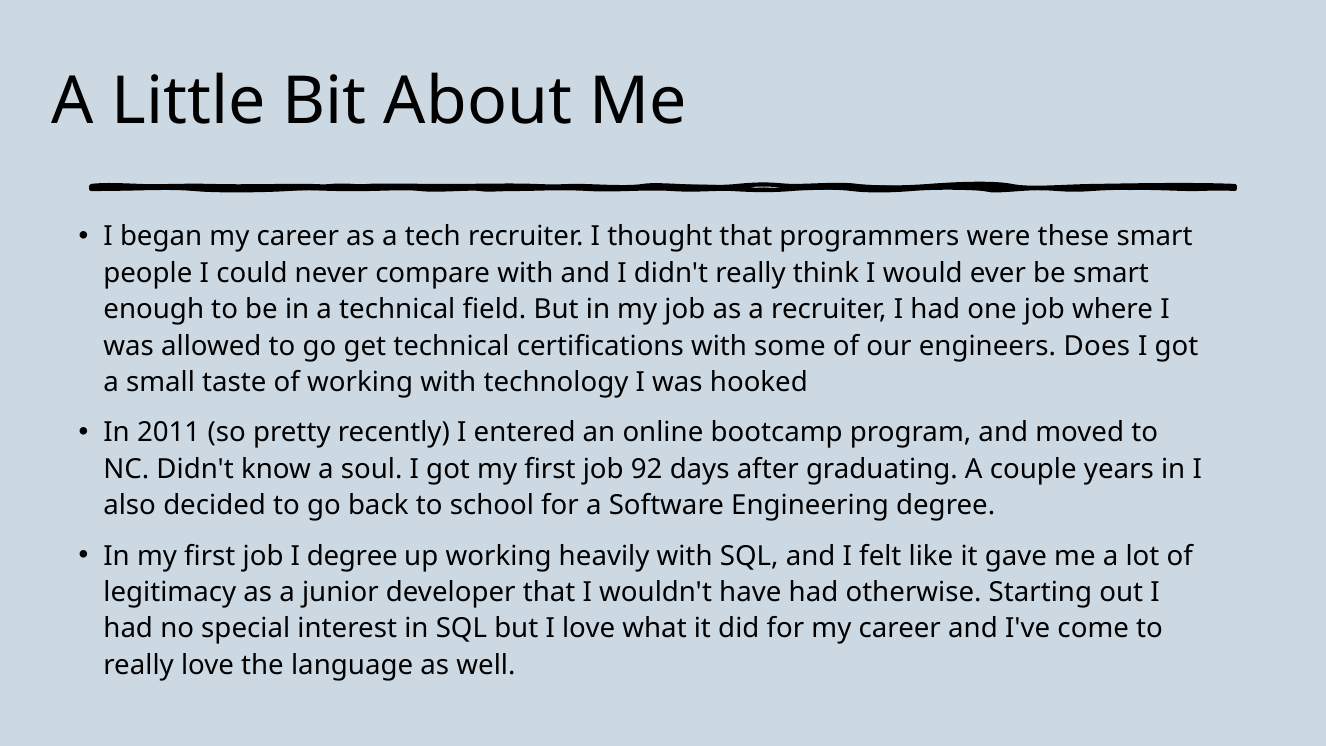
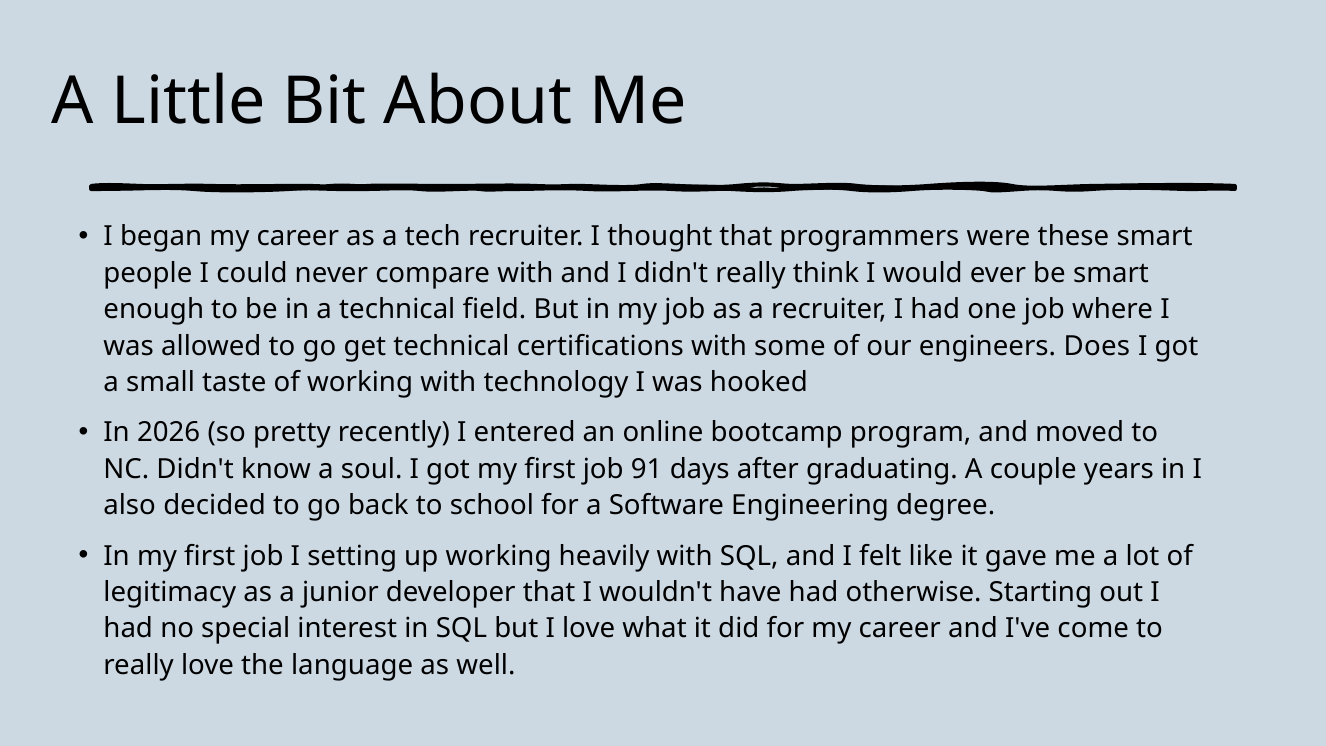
2011: 2011 -> 2026 (169, 433)
92: 92 -> 91 (647, 469)
I degree: degree -> setting (352, 556)
